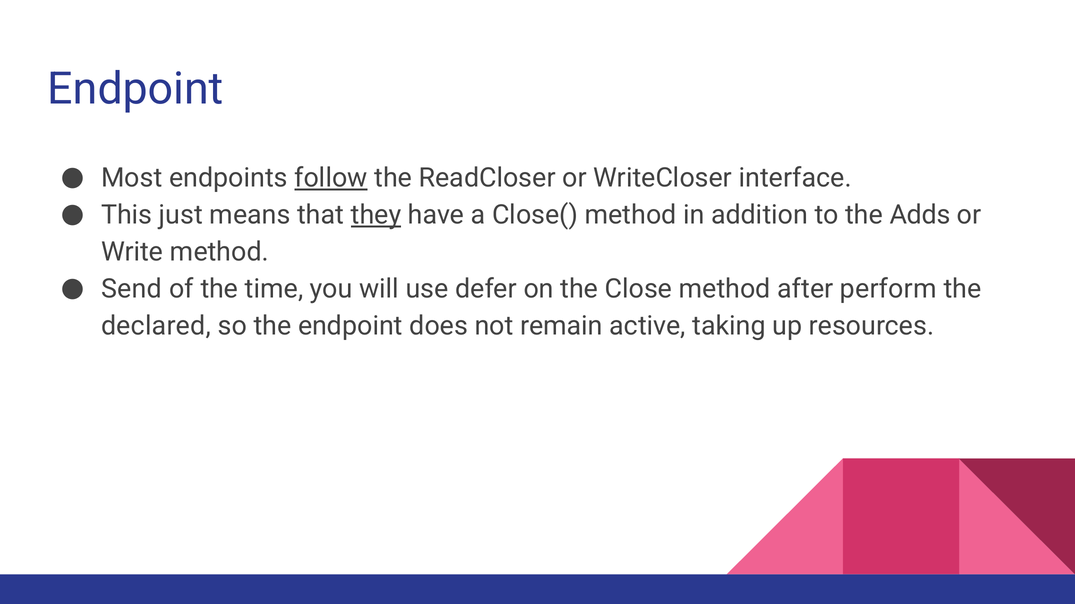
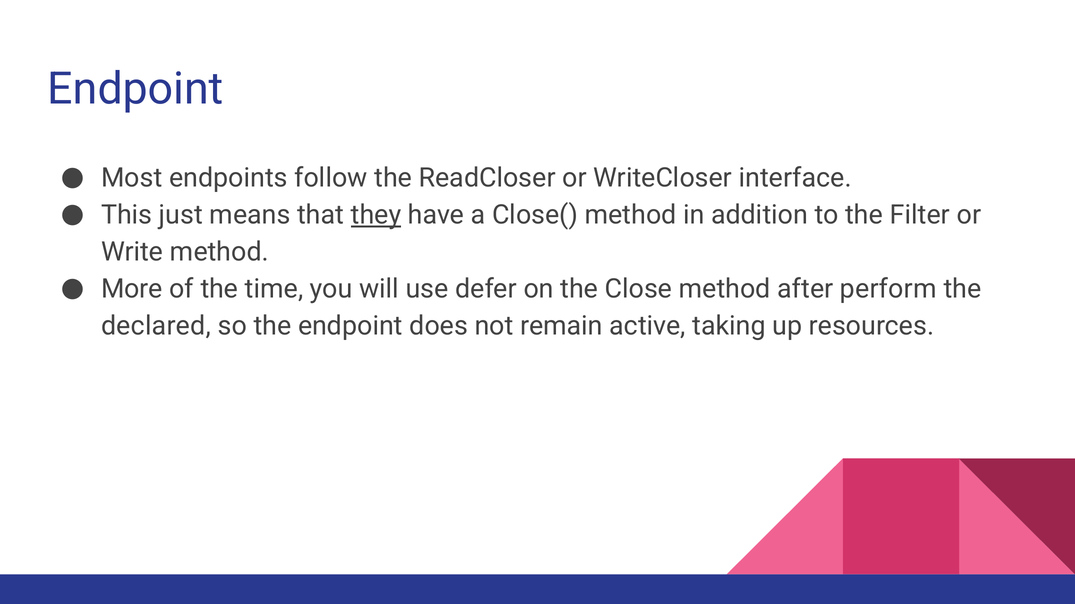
follow underline: present -> none (331, 178)
Adds: Adds -> Filter (920, 215)
Send: Send -> More (132, 289)
